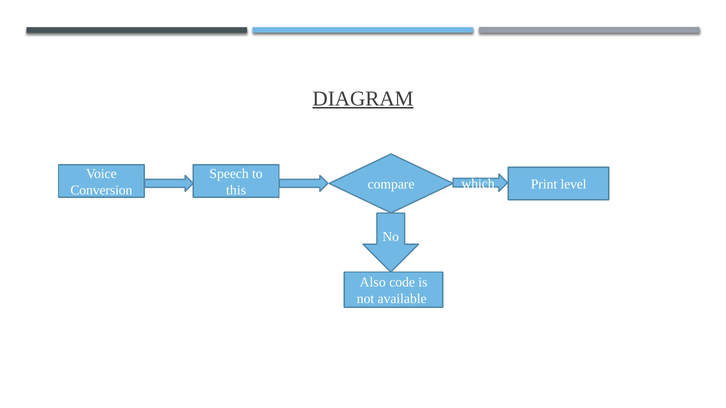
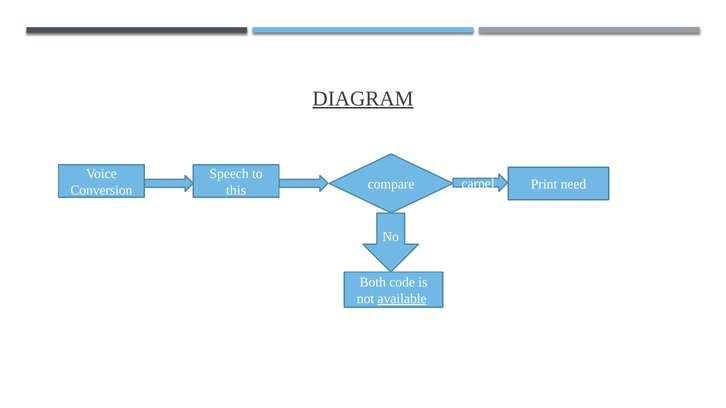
which: which -> carpel (478, 184)
level: level -> need (573, 185)
Also: Also -> Both (373, 283)
available underline: none -> present (402, 299)
